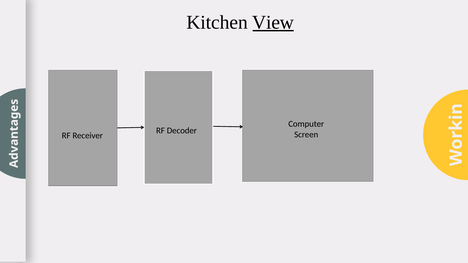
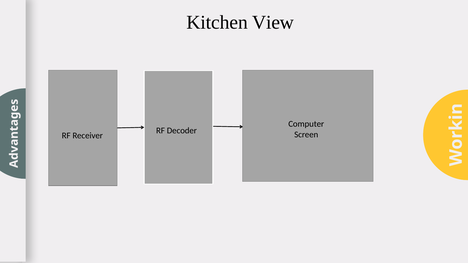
View underline: present -> none (273, 22)
